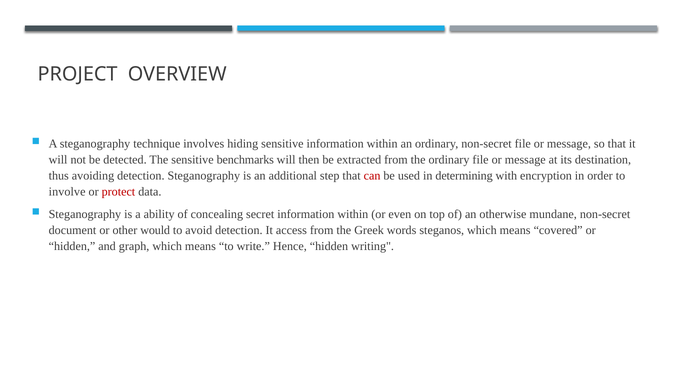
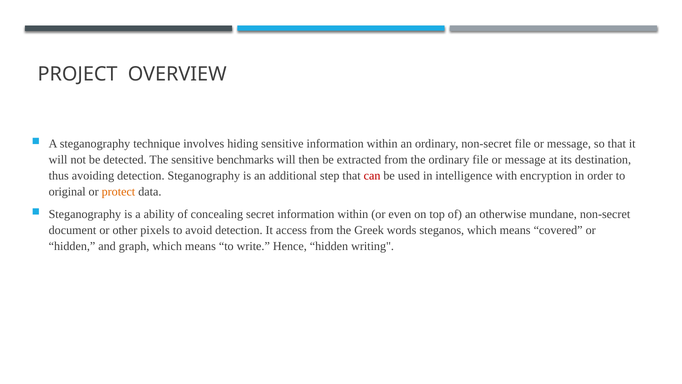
determining: determining -> intelligence (464, 175)
involve: involve -> original (67, 191)
protect colour: red -> orange (118, 191)
would: would -> pixels (155, 230)
